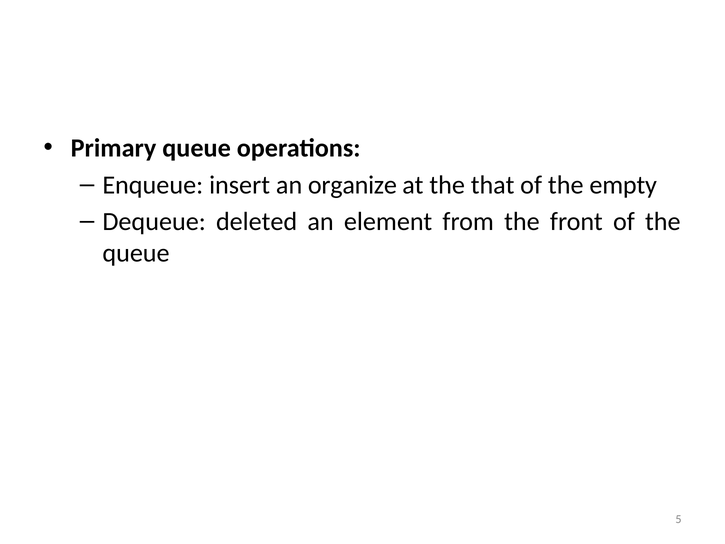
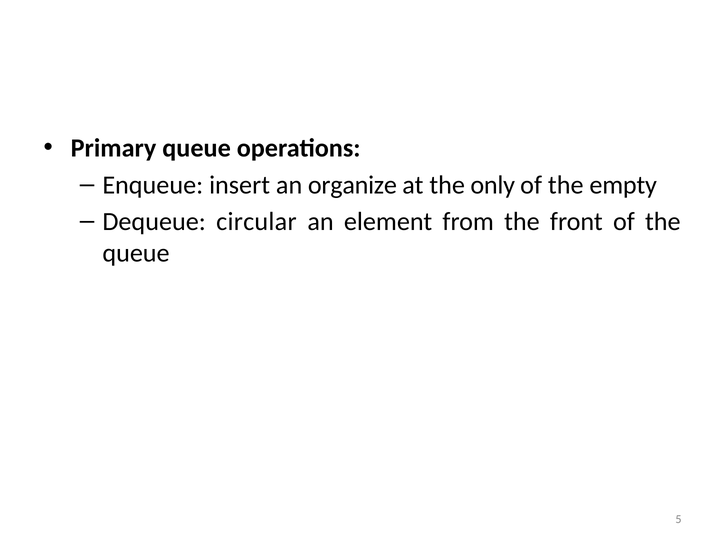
that: that -> only (493, 185)
deleted: deleted -> circular (256, 222)
